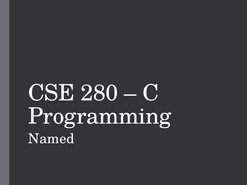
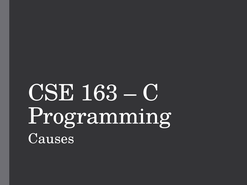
280: 280 -> 163 (99, 93)
Named: Named -> Causes (51, 139)
